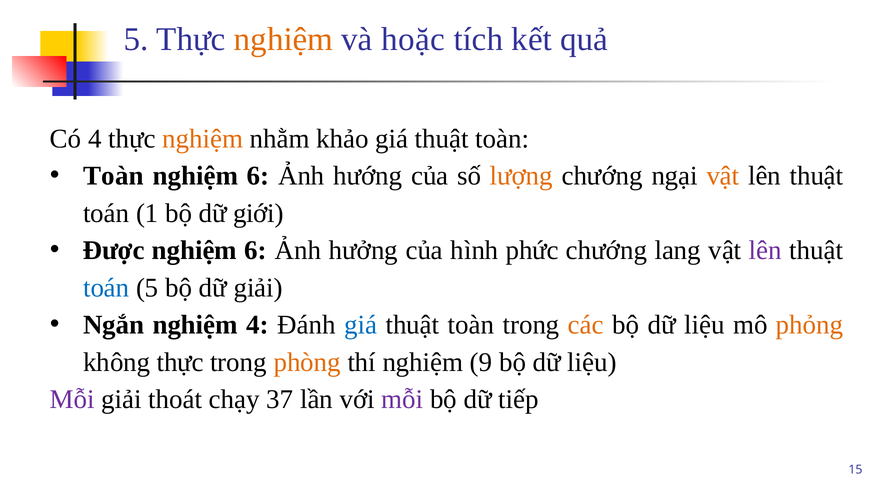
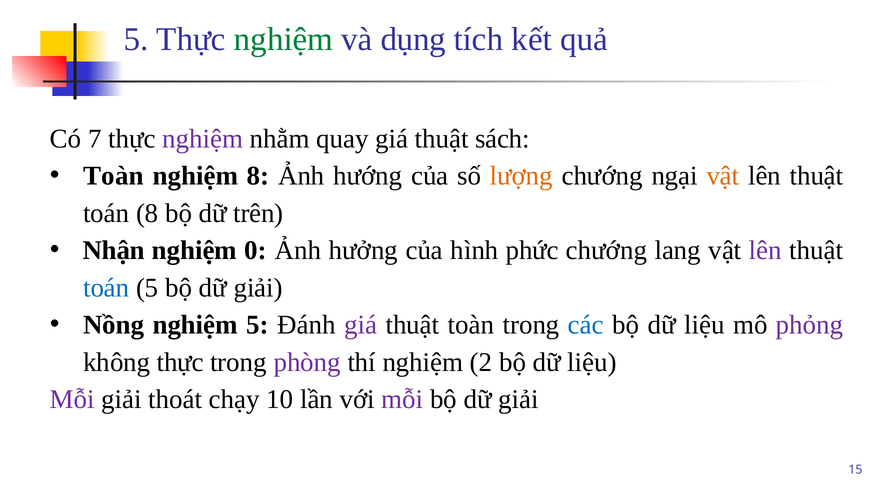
nghiệm colour: orange -> green (284, 39)
hoặc: hoặc -> dụng (413, 39)
Có 4: 4 -> 7 (95, 139)
nghiệm colour: orange -> purple (203, 139)
khảo: khảo -> quay (342, 139)
toàn: toàn -> sách (502, 139)
6: 6 -> 8 (258, 176)
toán 1: 1 -> 8 (147, 213)
giới: giới -> trên (258, 213)
Được: Được -> Nhận (114, 250)
6: 6 -> 0 (256, 250)
Ngắn: Ngắn -> Nồng (114, 325)
nghiệm 4: 4 -> 5 (257, 325)
giá colour: blue -> purple (361, 325)
các colour: orange -> blue (586, 325)
phỏng colour: orange -> purple (810, 325)
phòng colour: orange -> purple (307, 362)
9: 9 -> 2 (481, 362)
37: 37 -> 10 (280, 399)
tiếp: tiếp -> giải (519, 399)
